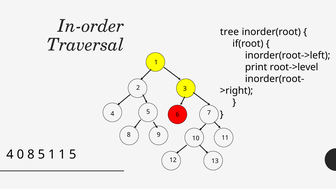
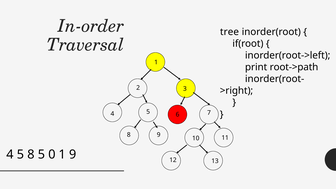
root->level: root->level -> root->path (294, 67)
4 0: 0 -> 5 (20, 155)
5 1: 1 -> 0 (52, 155)
1 5: 5 -> 9 (73, 155)
